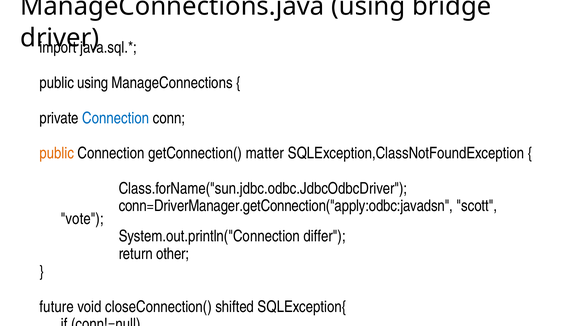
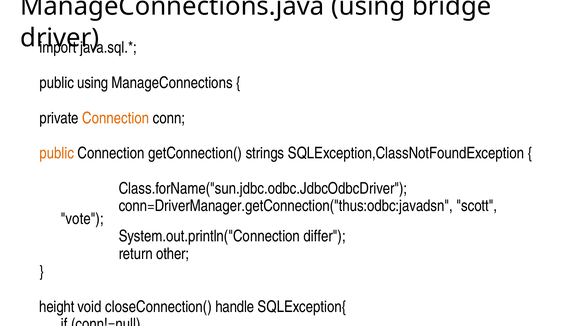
Connection colour: blue -> orange (116, 118)
matter: matter -> strings (265, 153)
conn=DriverManager.getConnection("apply:odbc:javadsn: conn=DriverManager.getConnection("apply:odbc:javadsn -> conn=DriverManager.getConnection("thus:odbc:javadsn (286, 206)
future: future -> height (57, 306)
shifted: shifted -> handle (235, 306)
